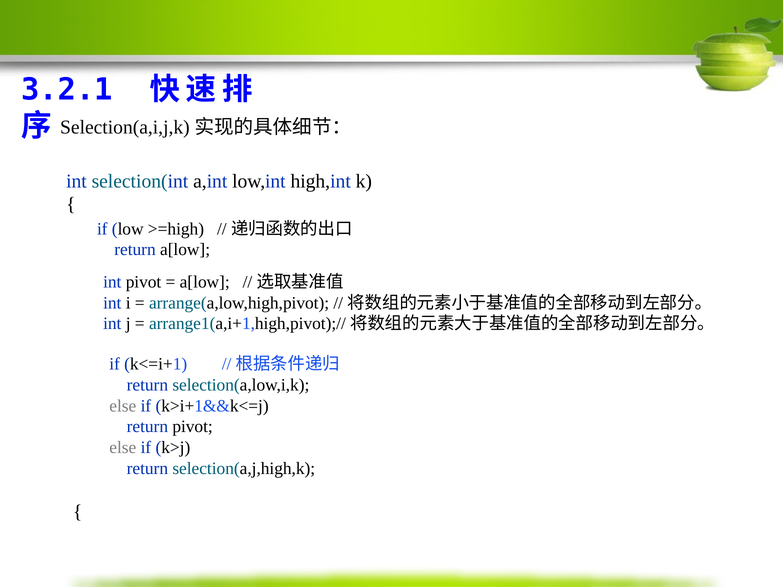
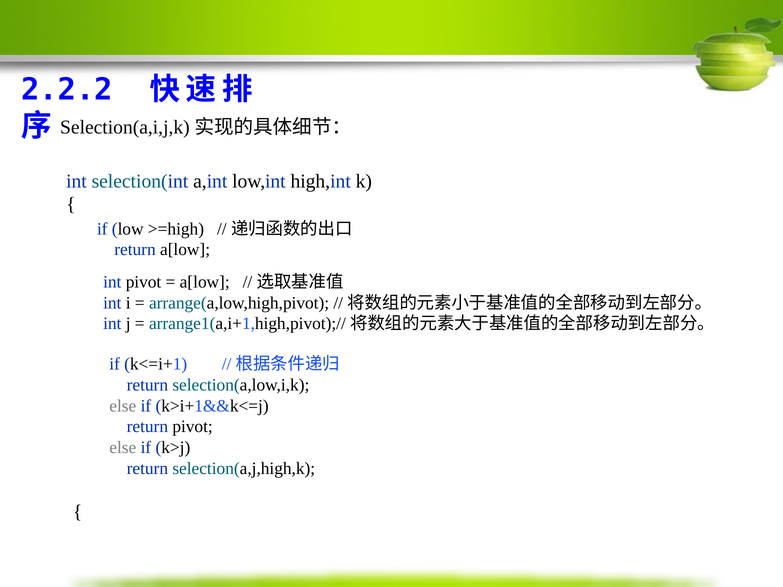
3.2.1: 3.2.1 -> 2.2.2 (67, 90)
